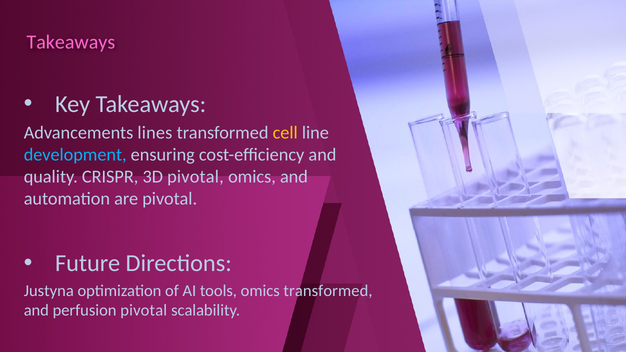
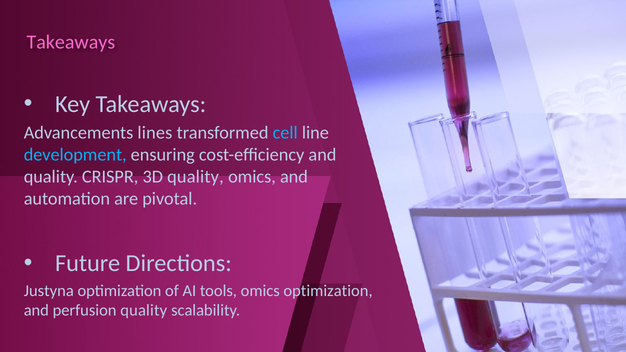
cell colour: yellow -> light blue (285, 133)
3D pivotal: pivotal -> quality (195, 177)
omics transformed: transformed -> optimization (328, 291)
perfusion pivotal: pivotal -> quality (144, 311)
